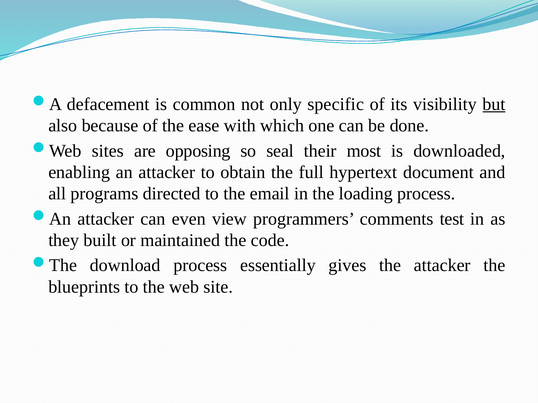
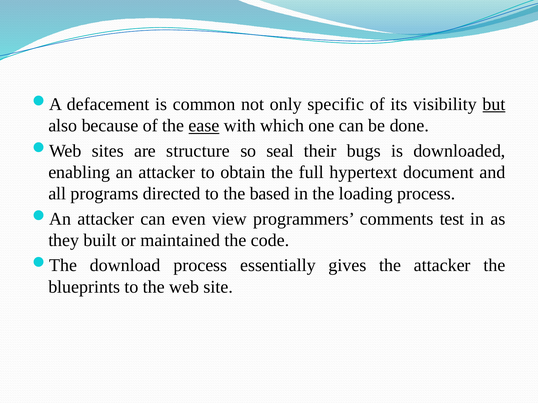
ease underline: none -> present (204, 126)
opposing: opposing -> structure (198, 151)
most: most -> bugs (364, 151)
email: email -> based (270, 194)
